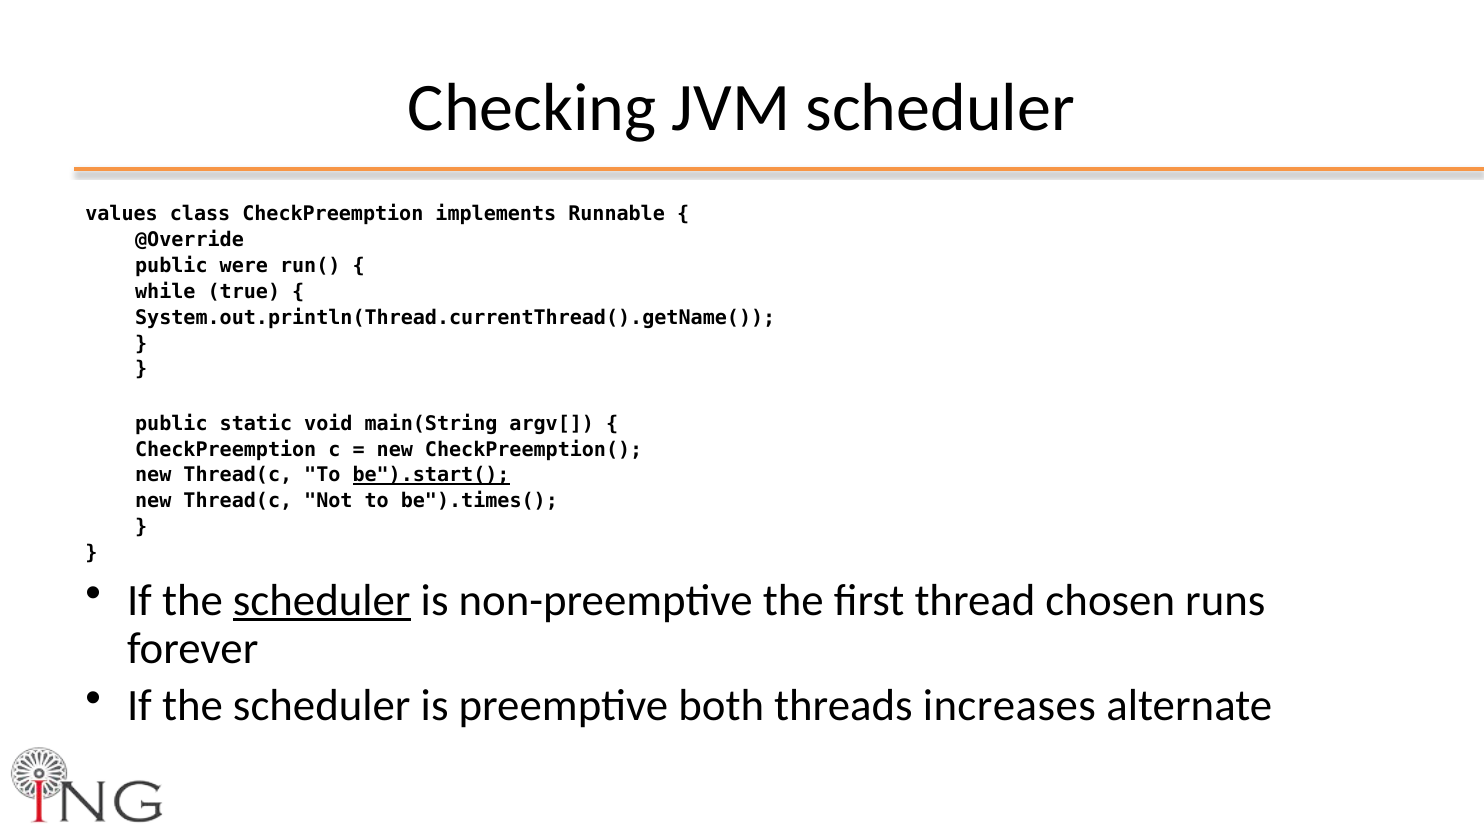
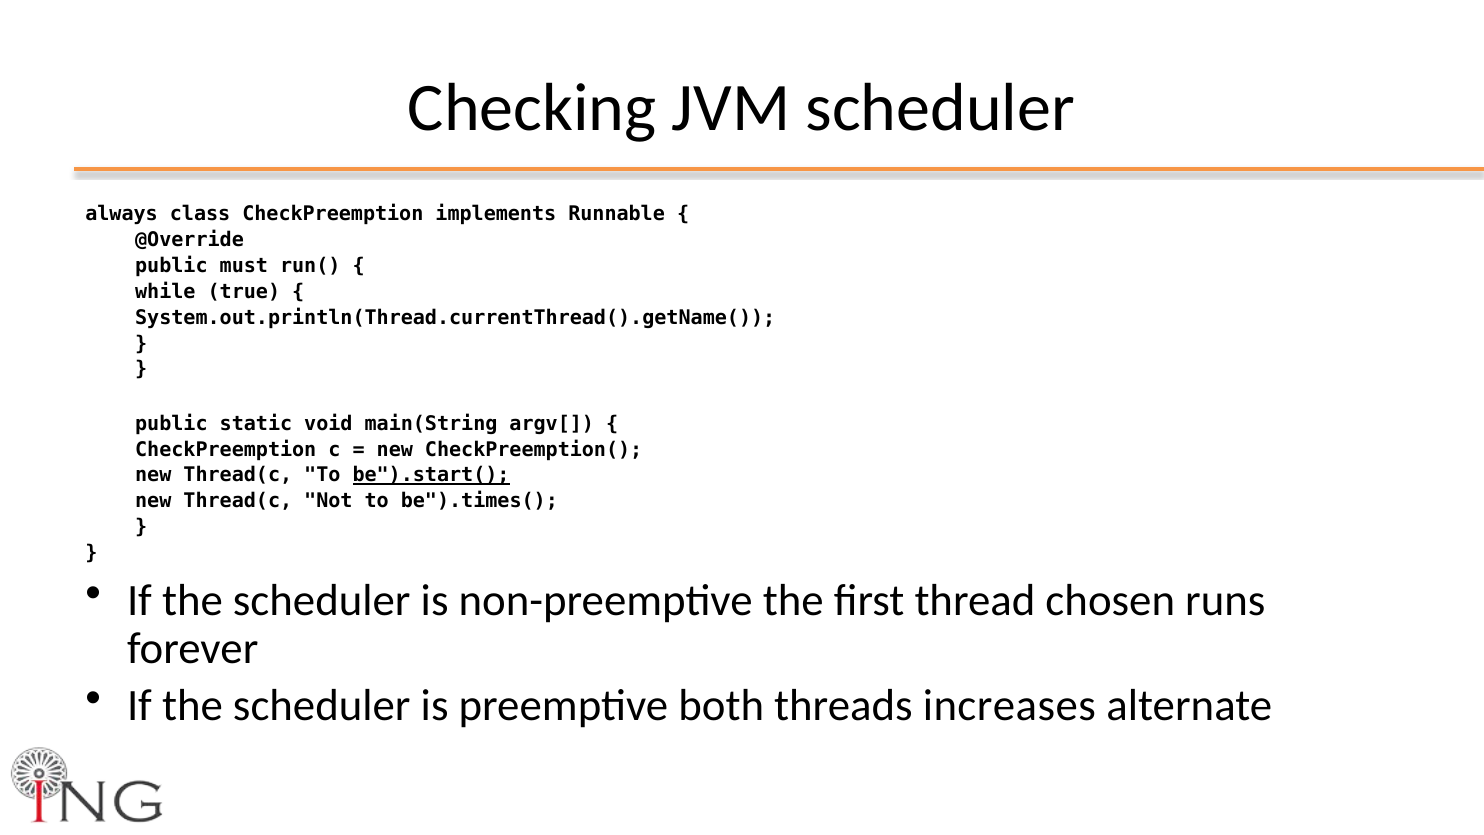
values: values -> always (122, 214)
were: were -> must (244, 266)
scheduler underline: present -> none (322, 600)
